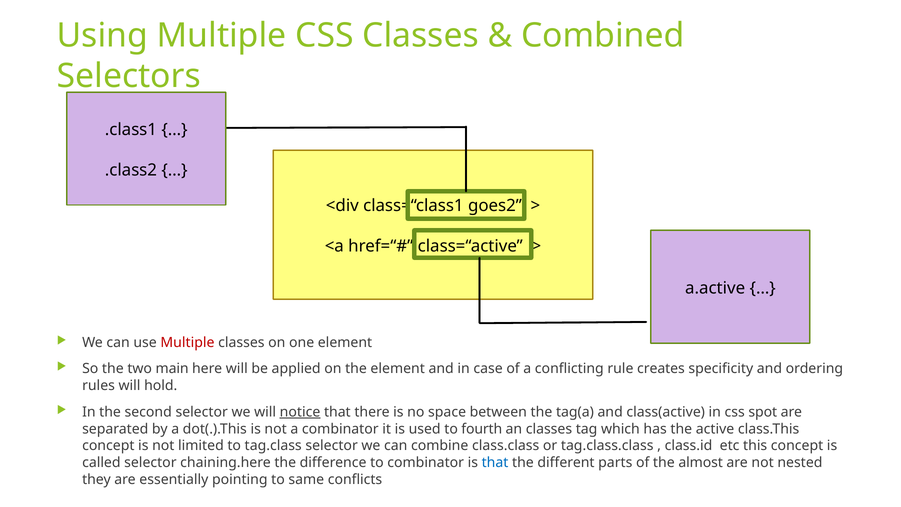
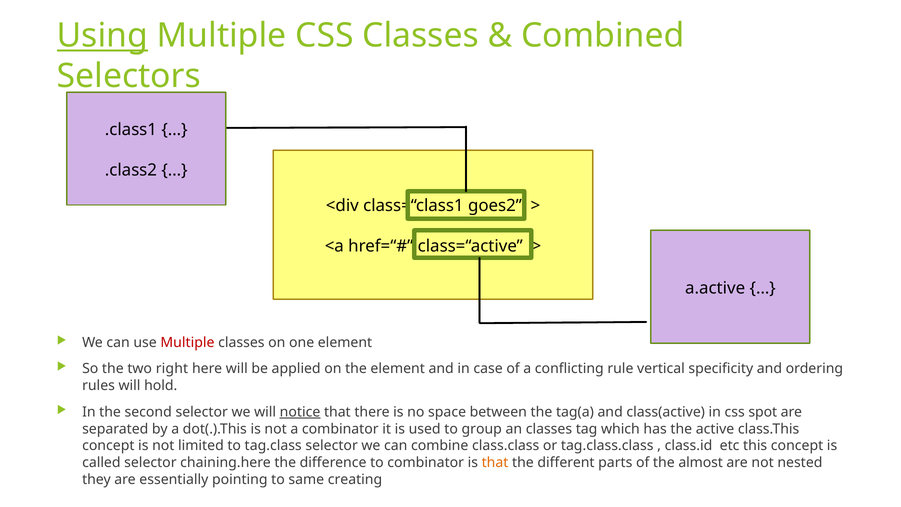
Using underline: none -> present (102, 36)
main: main -> right (172, 369)
creates: creates -> vertical (661, 369)
fourth: fourth -> group (482, 429)
that colour: blue -> orange (495, 463)
conflicts: conflicts -> creating (355, 479)
